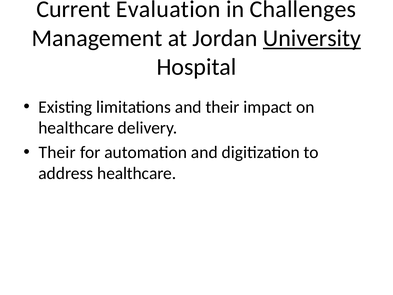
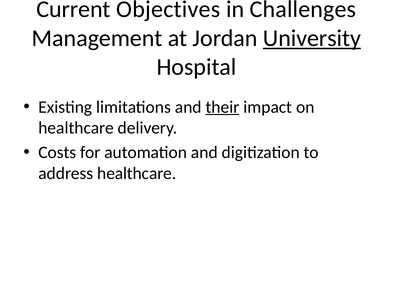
Evaluation: Evaluation -> Objectives (168, 9)
their underline: none -> present (222, 107)
Their: Their -> Costs (57, 152)
